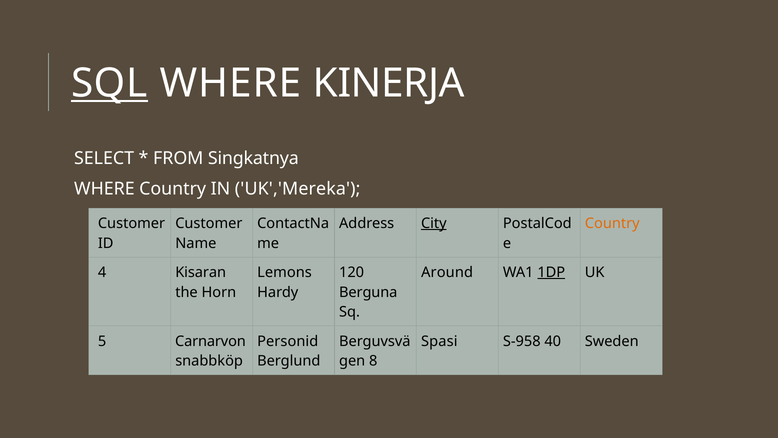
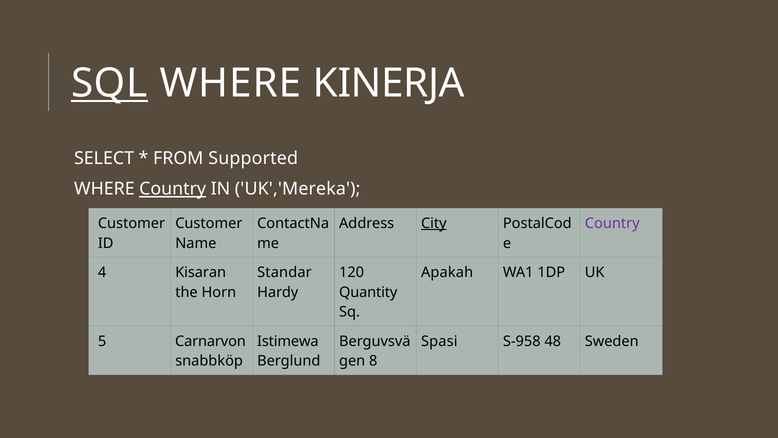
Singkatnya: Singkatnya -> Supported (253, 158)
Country underline: none -> present (173, 189)
Country colour: orange -> purple (612, 223)
Lemons: Lemons -> Standar (284, 272)
Around: Around -> Apakah (447, 272)
1DP underline: present -> none (551, 272)
Berguna: Berguna -> Quantity (368, 292)
Personid: Personid -> Istimewa (288, 341)
40: 40 -> 48 (553, 341)
